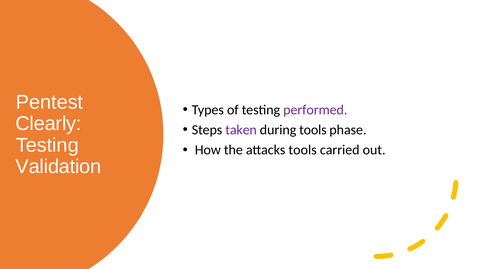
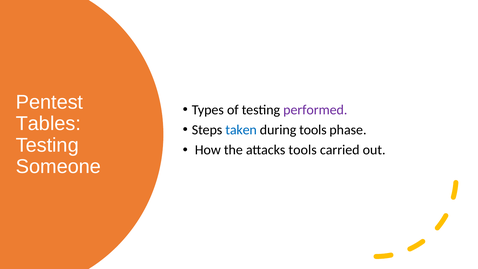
Clearly: Clearly -> Tables (48, 124)
taken colour: purple -> blue (241, 130)
Validation: Validation -> Someone (58, 167)
